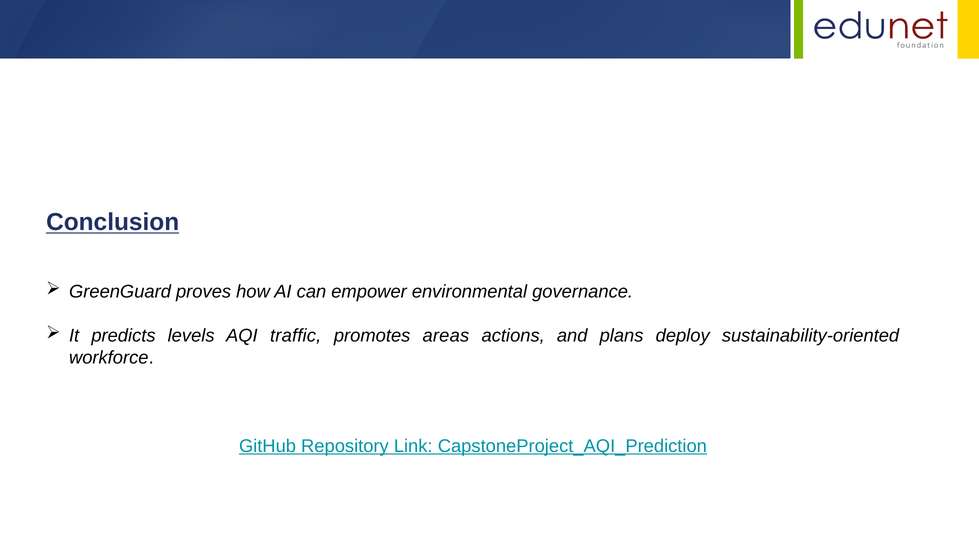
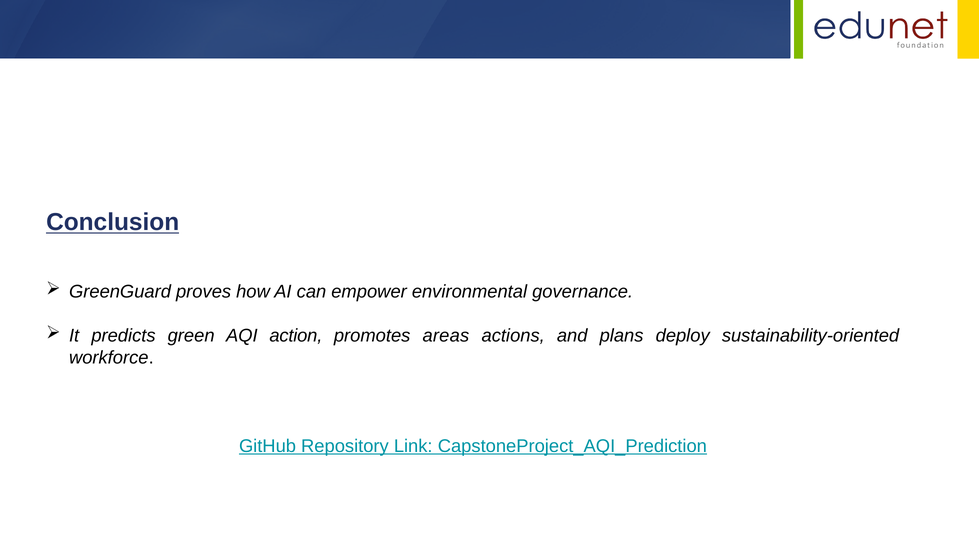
levels: levels -> green (191, 336)
traffic: traffic -> action (296, 336)
